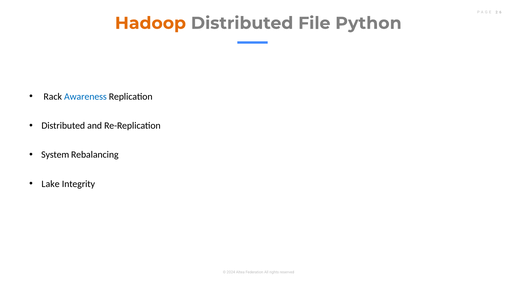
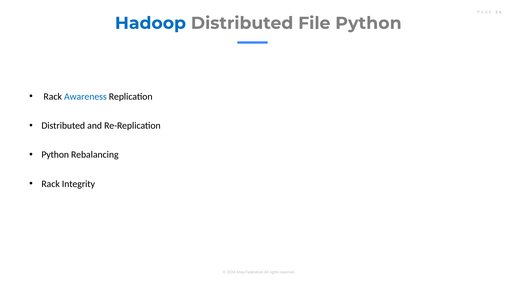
Hadoop colour: orange -> blue (150, 23)
System: System -> Python (55, 155)
Lake: Lake -> Rack (51, 184)
